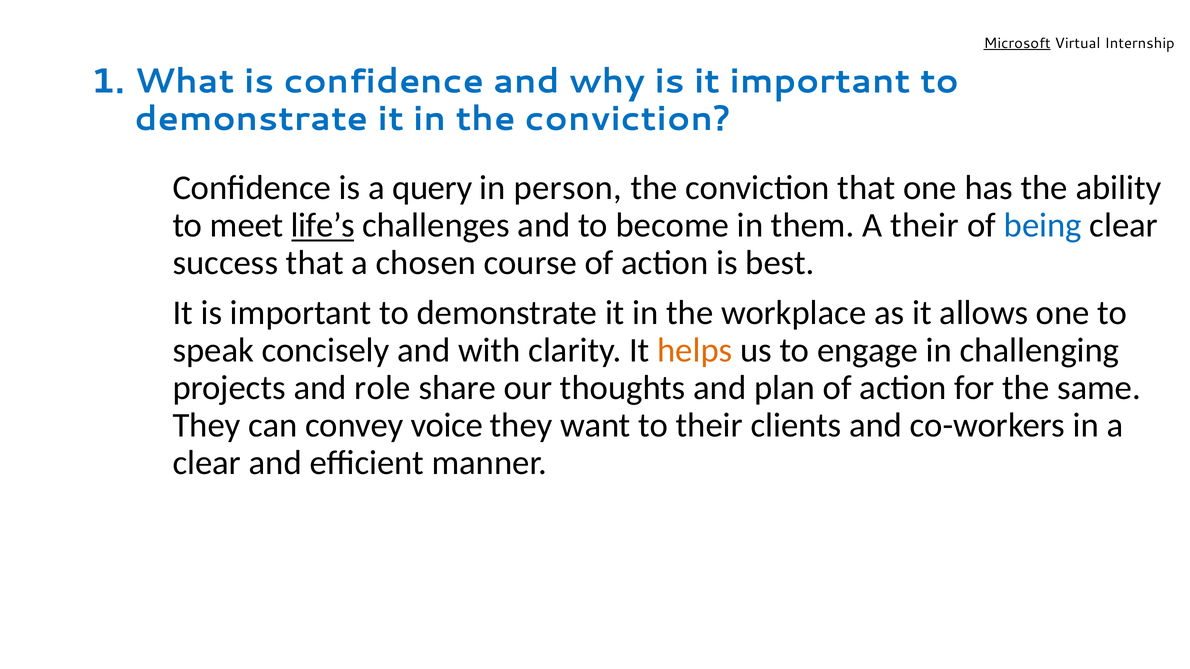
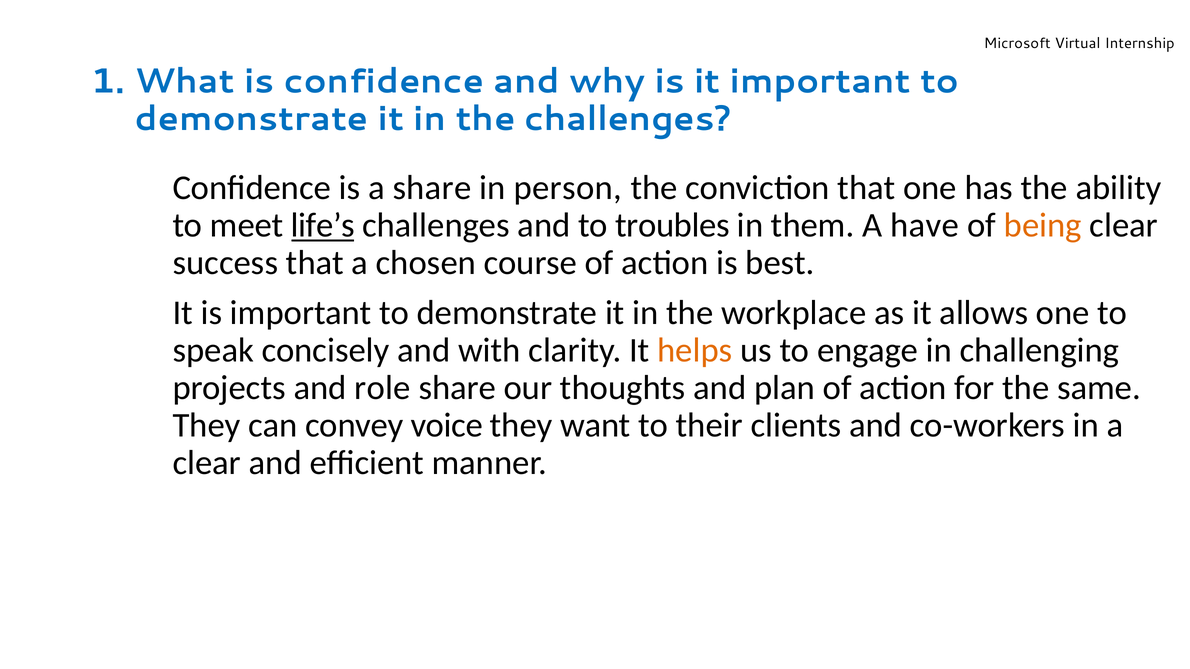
Microsoft underline: present -> none (1017, 43)
in the conviction: conviction -> challenges (628, 119)
a query: query -> share (432, 188)
become: become -> troubles (673, 226)
A their: their -> have (925, 226)
being colour: blue -> orange (1043, 226)
